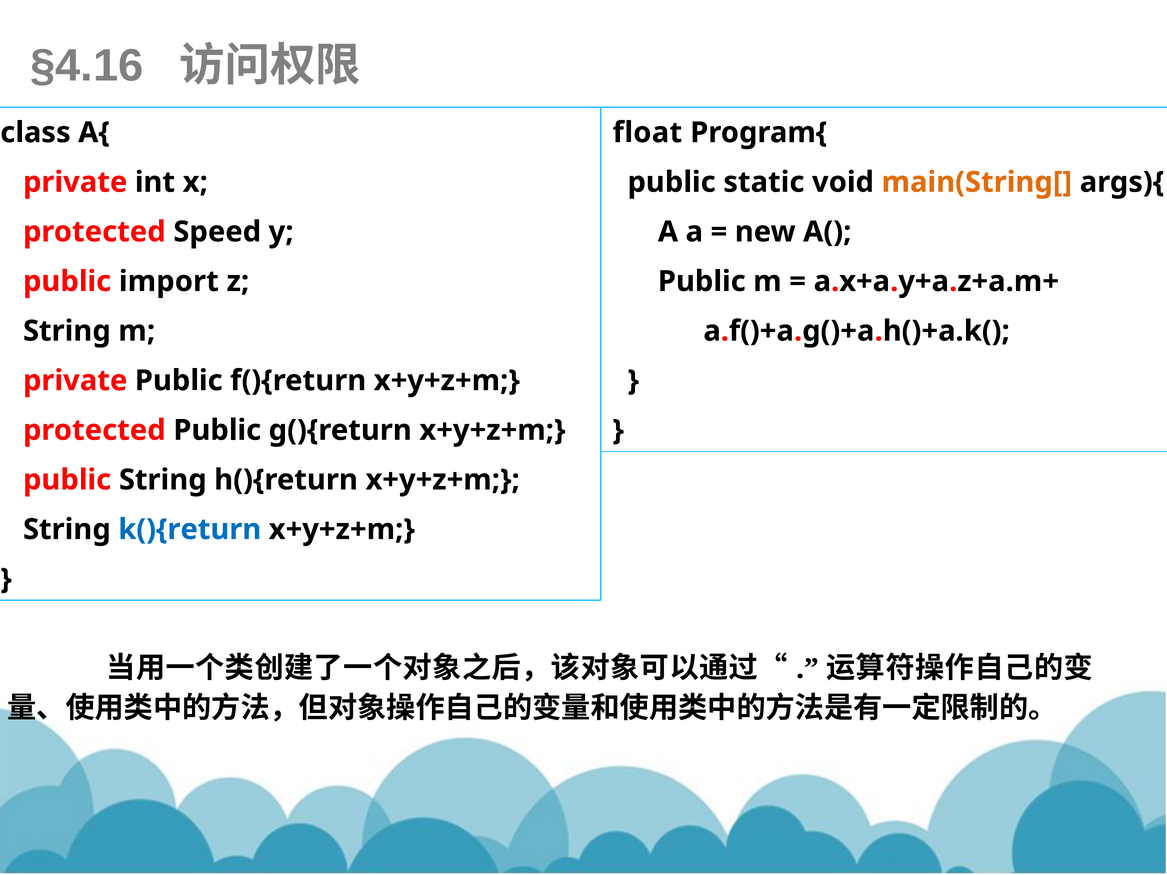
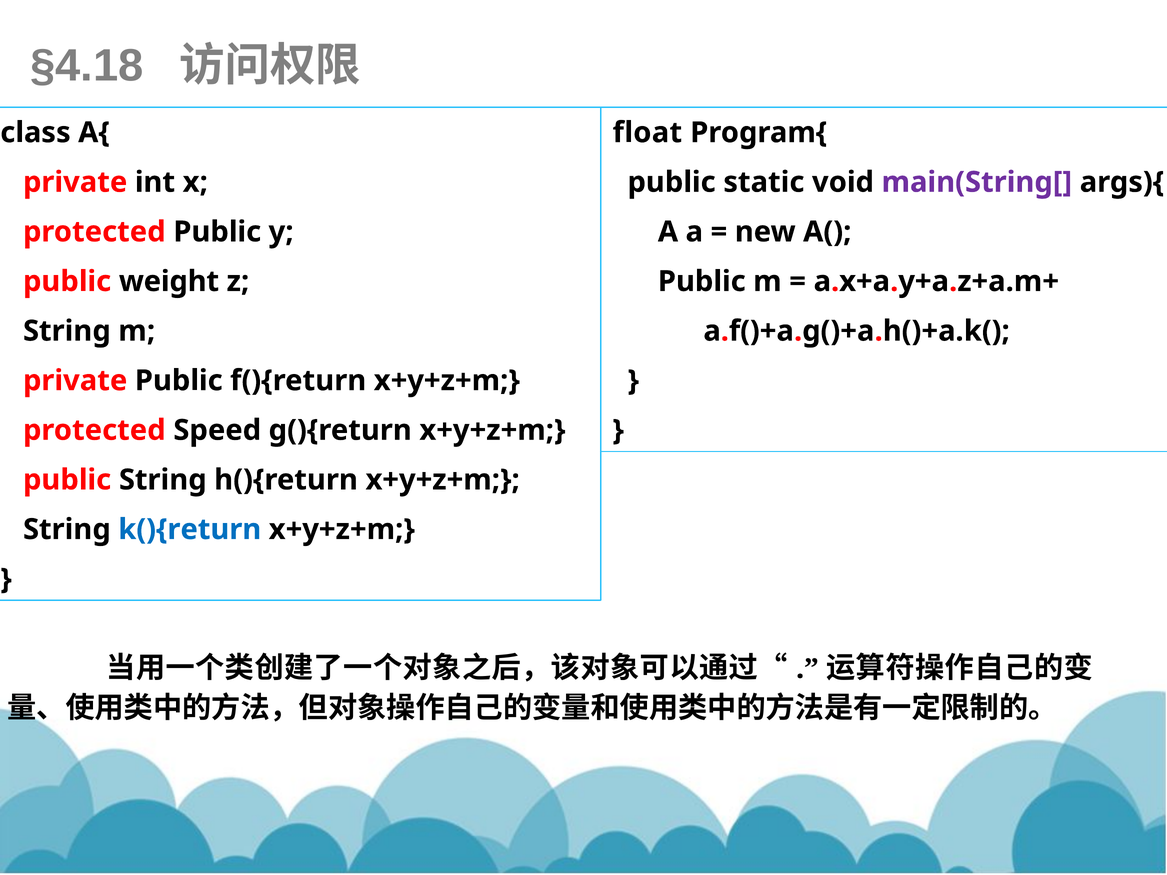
§4.16: §4.16 -> §4.18 (87, 66)
main(String[ colour: orange -> purple (977, 182)
protected Speed: Speed -> Public (217, 232)
import: import -> weight (169, 281)
protected Public: Public -> Speed (217, 430)
